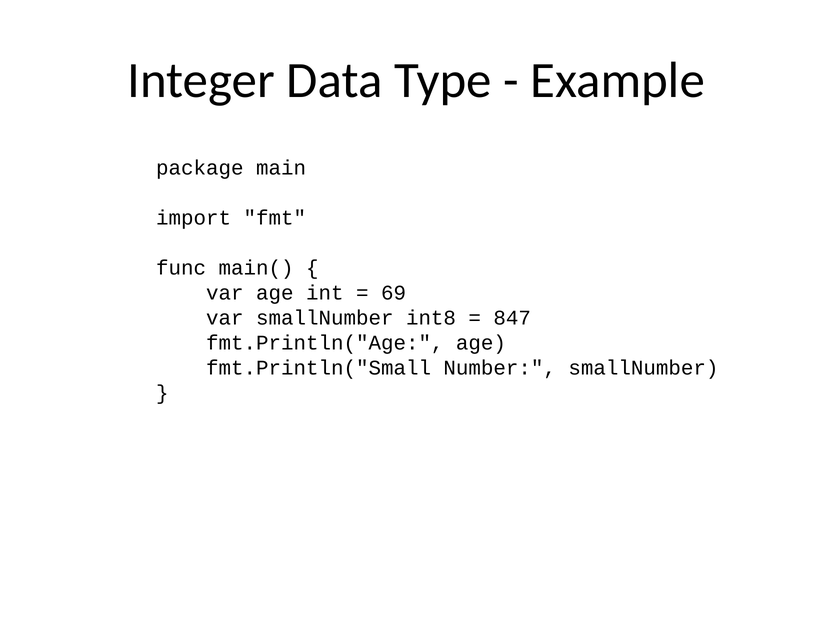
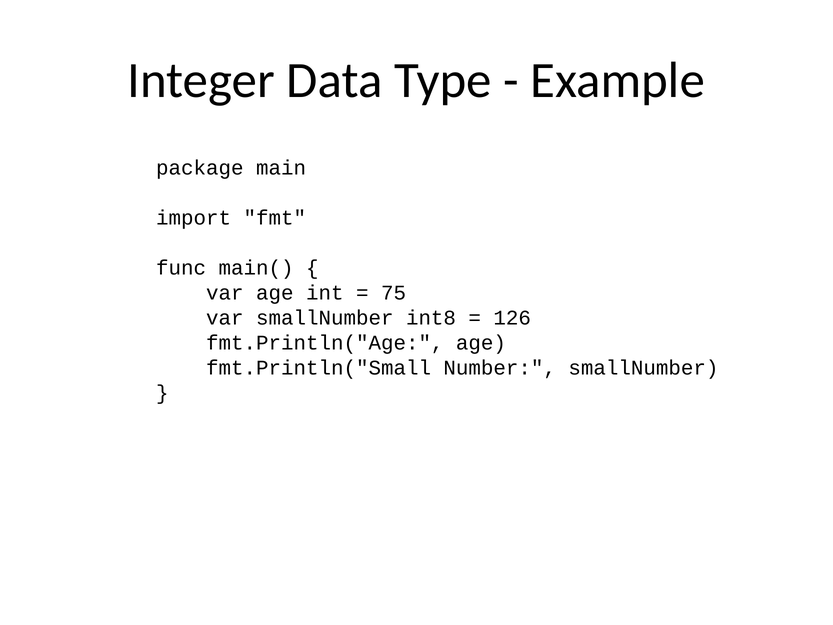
69: 69 -> 75 (394, 293)
847: 847 -> 126 (512, 318)
